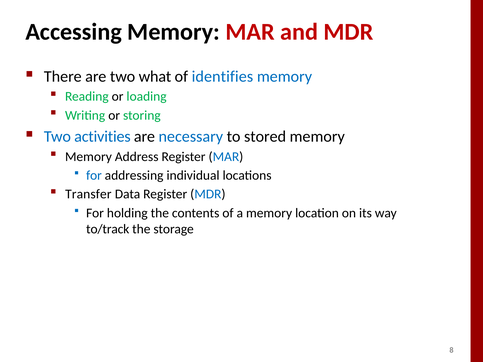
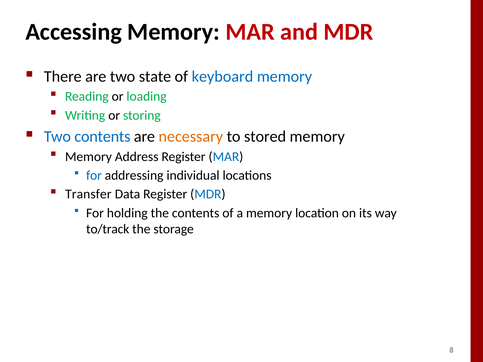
what: what -> state (155, 76)
identifies: identifies -> keyboard (222, 76)
Two activities: activities -> contents (102, 137)
necessary colour: blue -> orange (191, 137)
